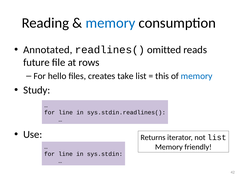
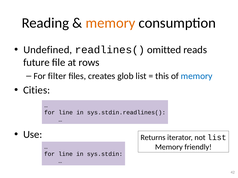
memory colour: blue -> orange (110, 23)
Annotated: Annotated -> Undefined (48, 50)
hello: hello -> filter (57, 76)
take: take -> glob (125, 76)
Study: Study -> Cities (37, 90)
